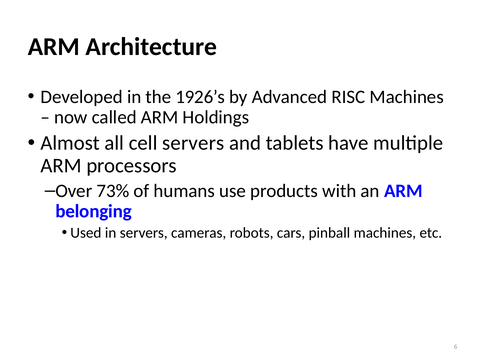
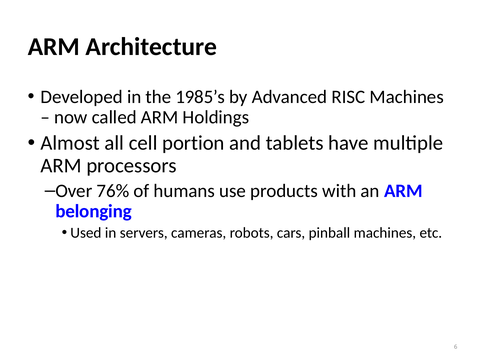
1926’s: 1926’s -> 1985’s (200, 97)
cell servers: servers -> portion (193, 143)
73%: 73% -> 76% (113, 191)
